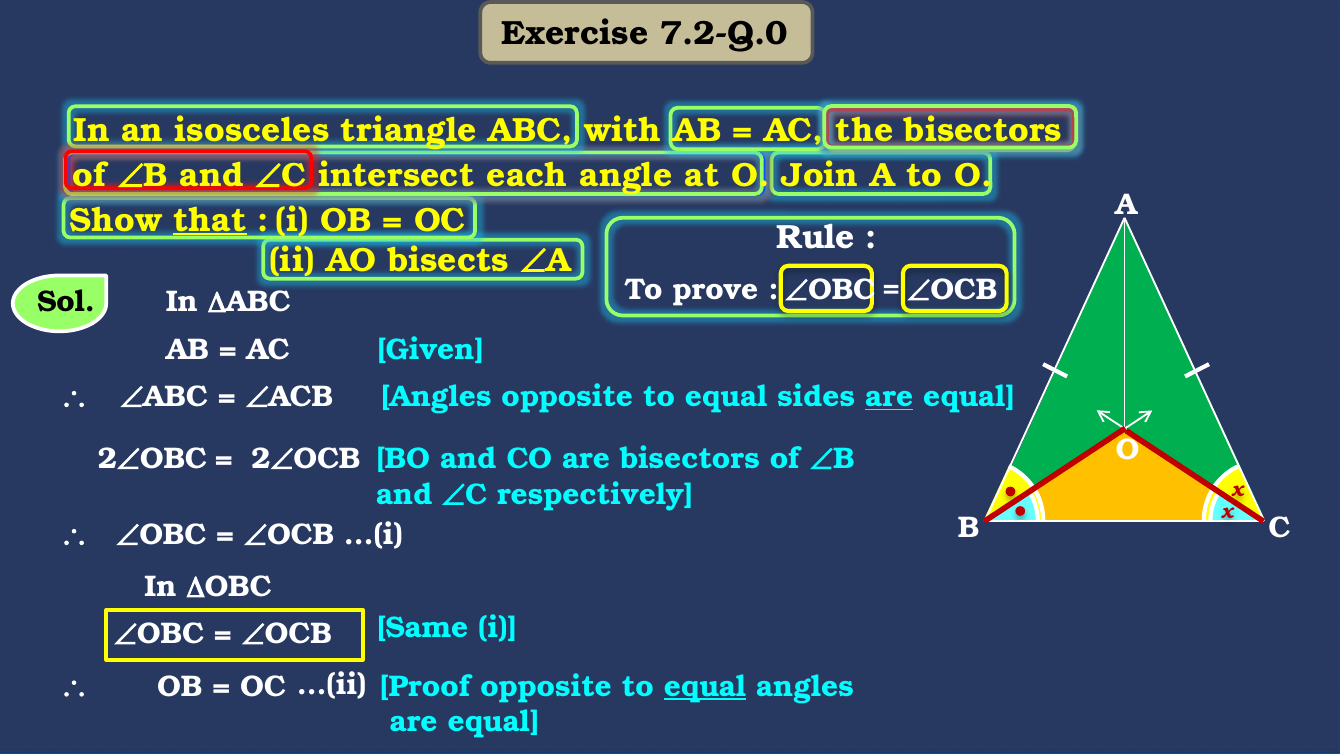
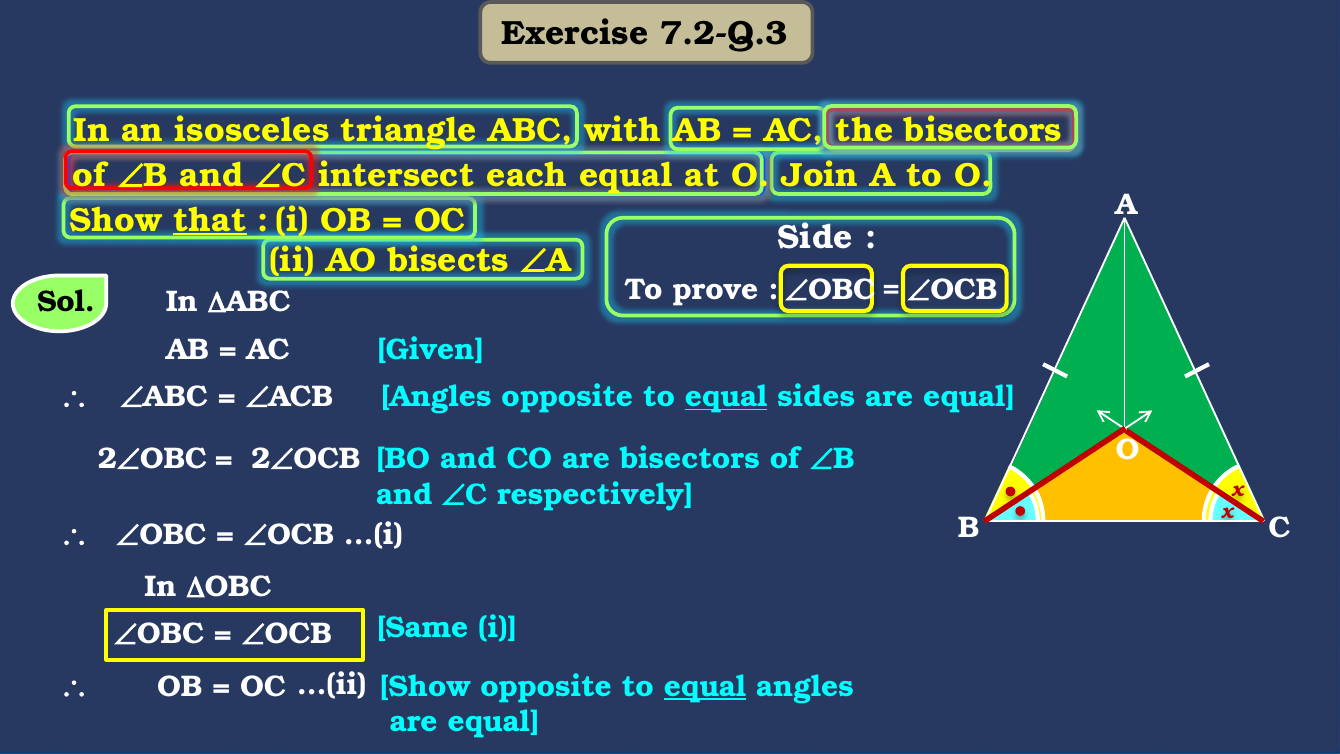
7.2-Q.0: 7.2-Q.0 -> 7.2-Q.3 (724, 33)
each angle: angle -> equal (626, 175)
Rule: Rule -> Side (815, 237)
equal underline: none -> present (726, 397)
are underline: present -> none (889, 397)
Proof: Proof -> Show (425, 686)
